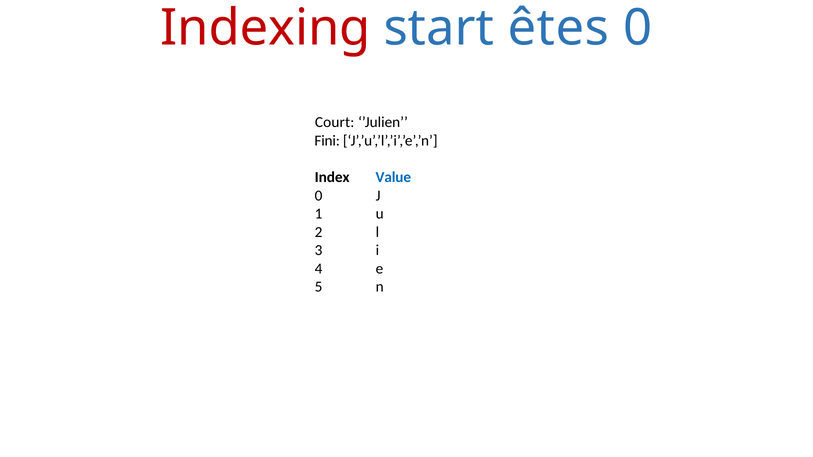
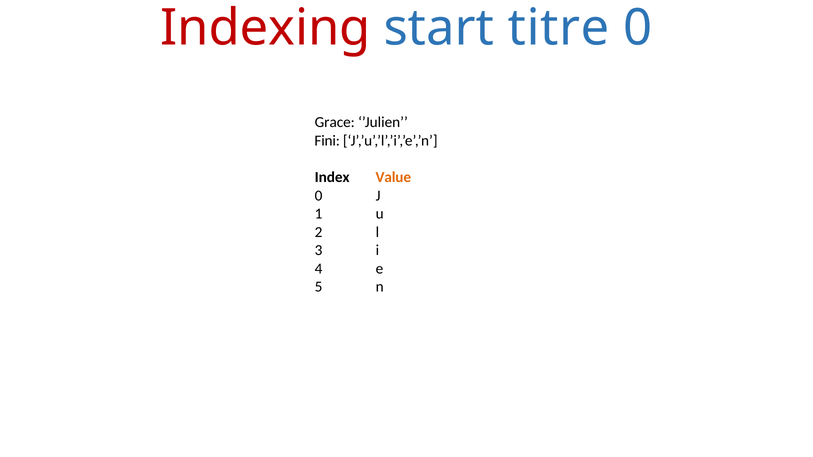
êtes: êtes -> titre (558, 28)
Court: Court -> Grace (335, 122)
Value colour: blue -> orange (393, 177)
